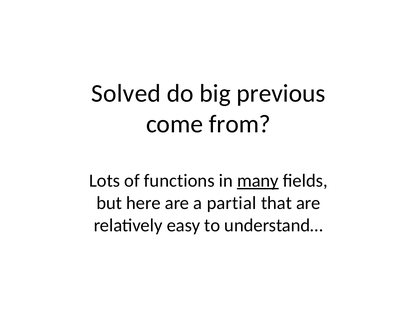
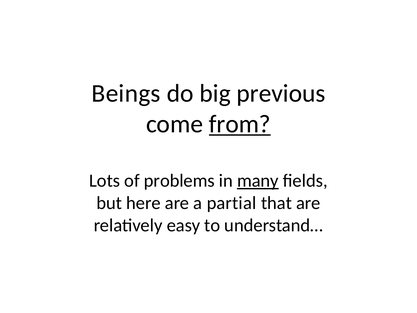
Solved: Solved -> Beings (126, 93)
from underline: none -> present (240, 124)
functions: functions -> problems (179, 181)
